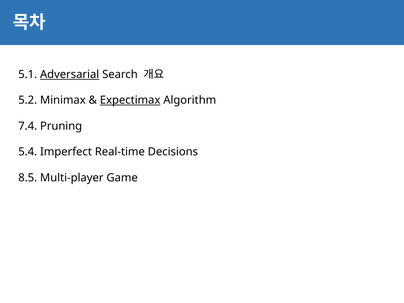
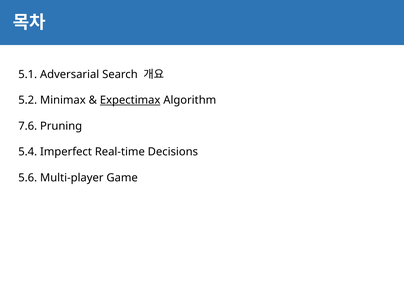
Adversarial underline: present -> none (70, 74)
7.4: 7.4 -> 7.6 (28, 126)
8.5: 8.5 -> 5.6 (28, 178)
